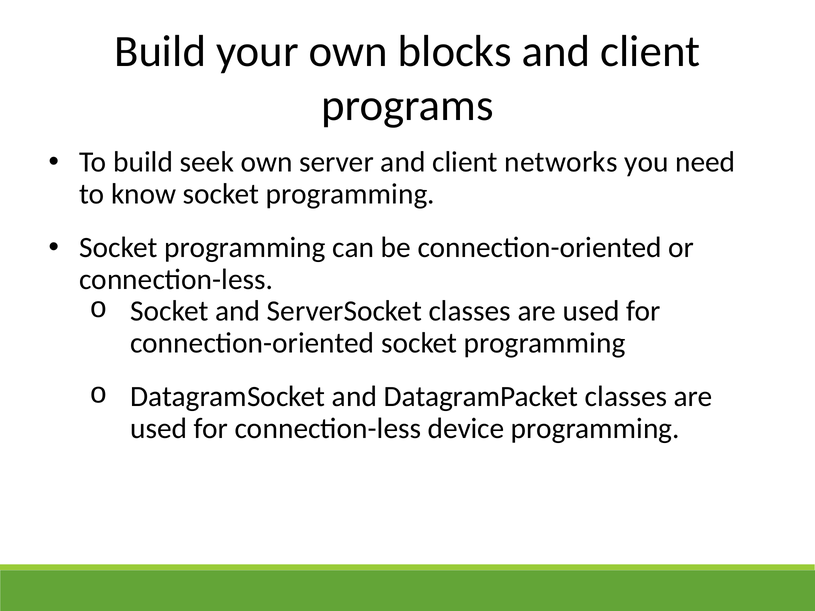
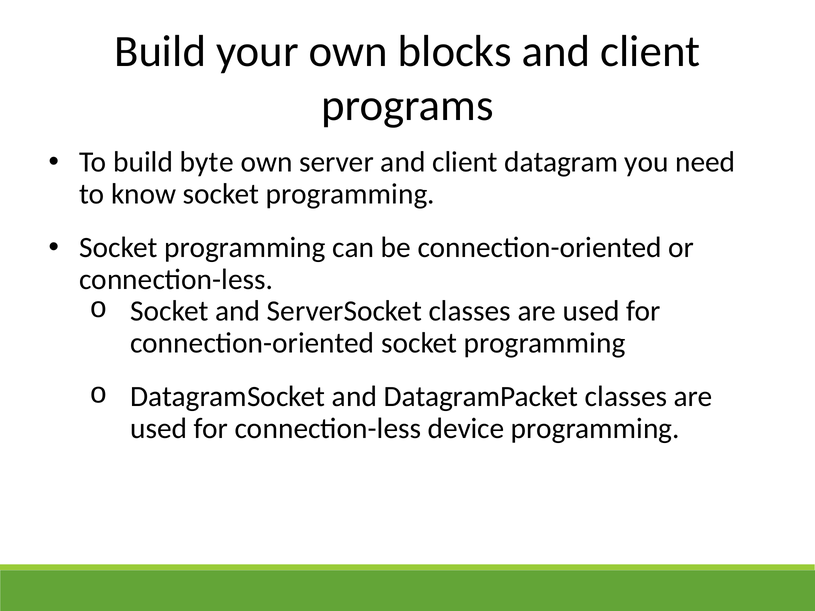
seek: seek -> byte (207, 162)
networks: networks -> datagram (561, 162)
